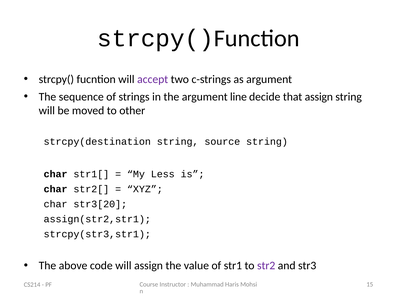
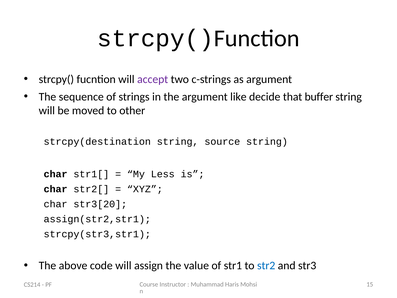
line: line -> like (238, 97)
that assign: assign -> buffer (319, 97)
str2 colour: purple -> blue (266, 265)
